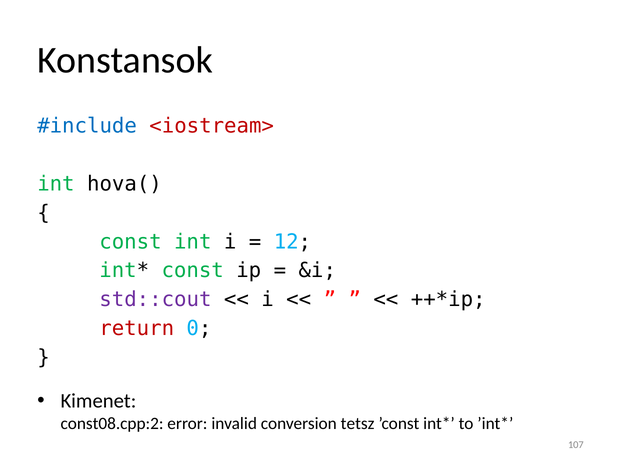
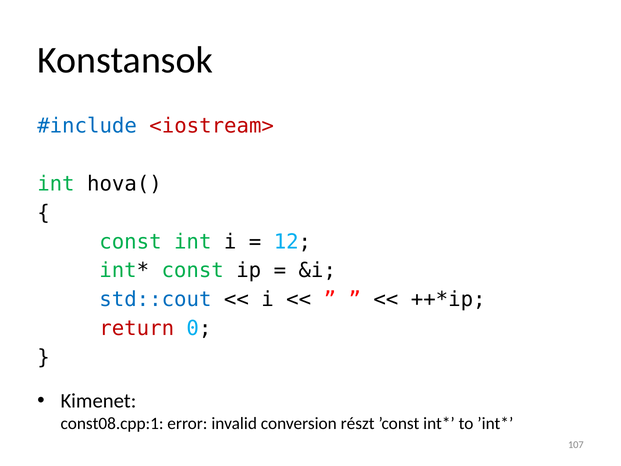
std::cout colour: purple -> blue (155, 299)
const08.cpp:2: const08.cpp:2 -> const08.cpp:1 (112, 423)
tetsz: tetsz -> részt (358, 423)
